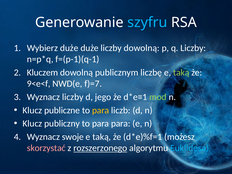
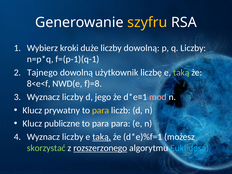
szyfru colour: light blue -> yellow (147, 22)
Wybierz duże: duże -> kroki (69, 48)
Kluczem: Kluczem -> Tajnego (42, 73)
publicznym: publicznym -> użytkownik (117, 73)
9<e<f: 9<e<f -> 8<e<f (39, 84)
f)=7: f)=7 -> f)=8 (93, 84)
mod colour: light green -> pink (158, 97)
publiczne: publiczne -> prywatny (62, 110)
publiczny: publiczny -> publiczne (62, 124)
swoje: swoje -> liczby (73, 137)
taką underline: none -> present (102, 137)
skorzystać colour: pink -> light green (46, 148)
